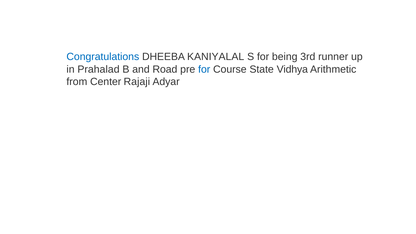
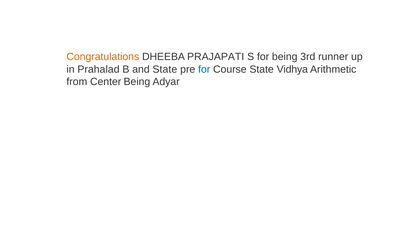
Congratulations colour: blue -> orange (103, 57)
KANIYALAL: KANIYALAL -> PRAJAPATI (216, 57)
and Road: Road -> State (165, 69)
Center Rajaji: Rajaji -> Being (137, 82)
